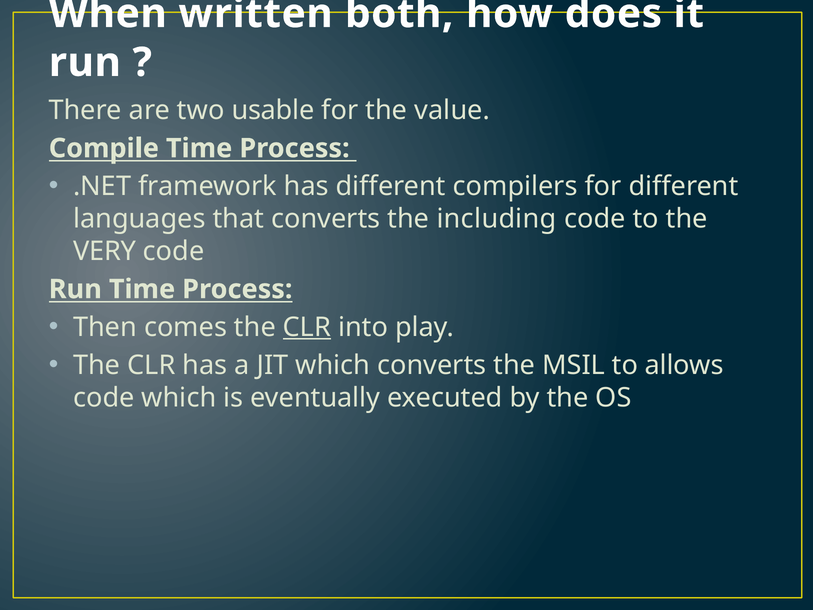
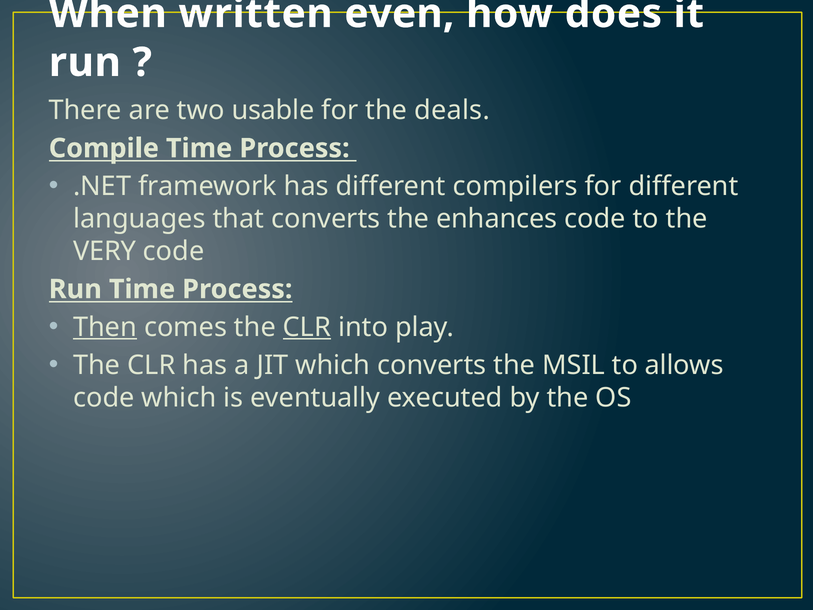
both: both -> even (399, 14)
value: value -> deals (452, 110)
including: including -> enhances (497, 219)
Then underline: none -> present (105, 327)
